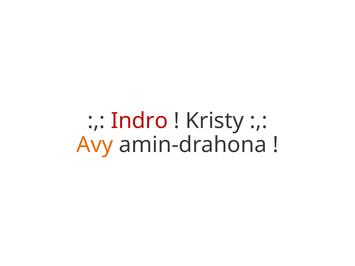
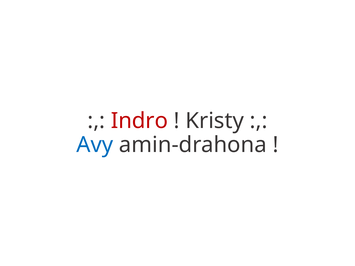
Avy colour: orange -> blue (95, 145)
